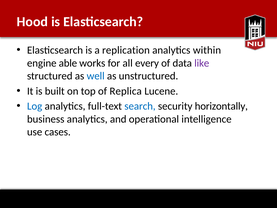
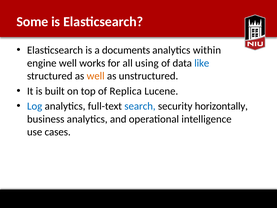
Hood: Hood -> Some (32, 22)
replication: replication -> documents (126, 50)
engine able: able -> well (68, 63)
every: every -> using (147, 63)
like colour: purple -> blue (202, 63)
well colour: blue -> orange (96, 76)
